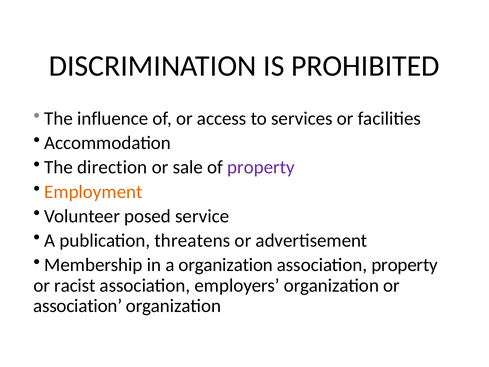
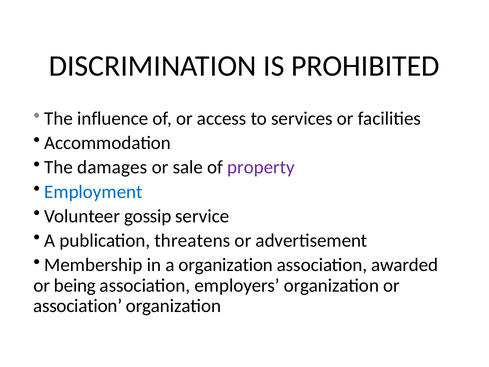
direction: direction -> damages (112, 167)
Employment colour: orange -> blue (93, 192)
posed: posed -> gossip (148, 216)
association property: property -> awarded (405, 265)
racist: racist -> being (75, 285)
